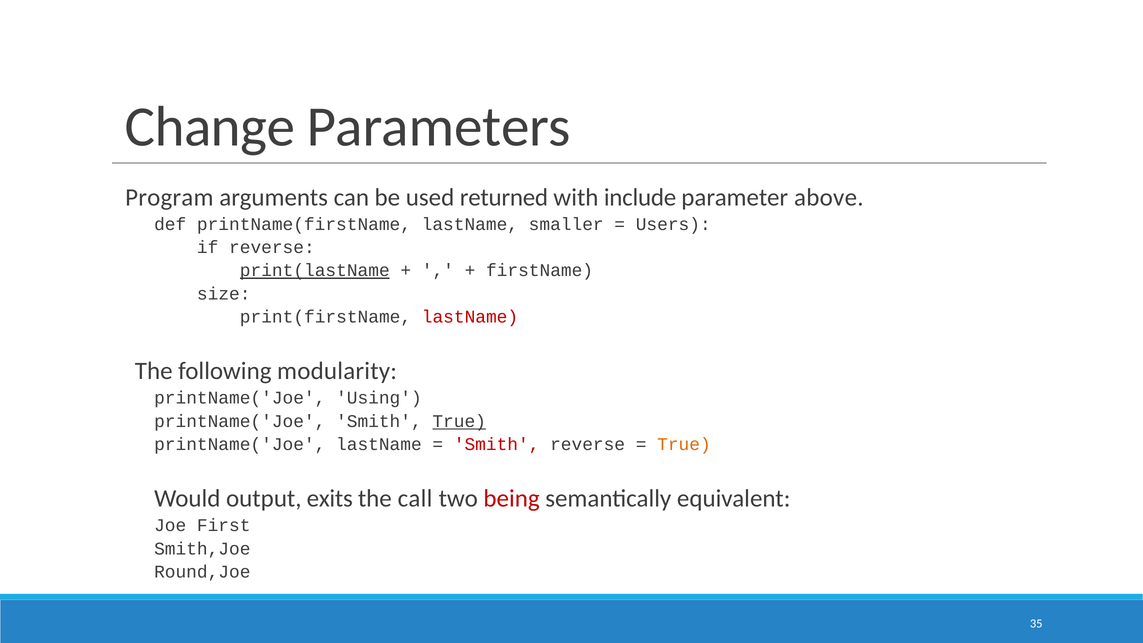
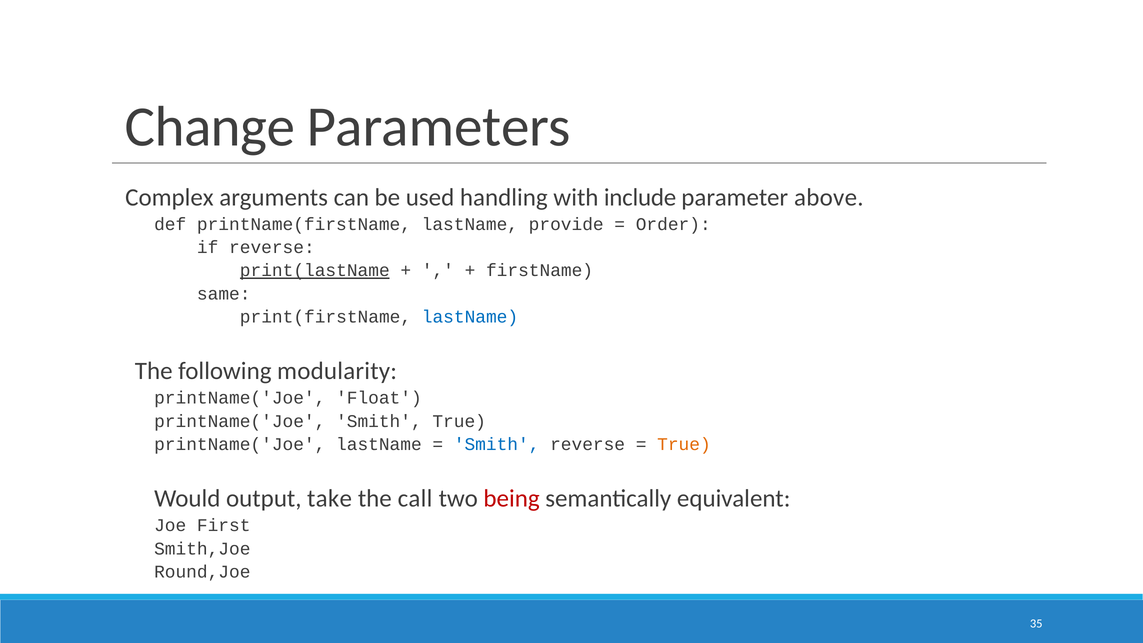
Program: Program -> Complex (169, 197)
returned: returned -> handling (504, 197)
smaller: smaller -> provide (566, 224)
Users: Users -> Order (673, 224)
size: size -> same (224, 294)
lastName colour: red -> blue (470, 317)
Using: Using -> Float (379, 398)
True underline: present -> none (459, 421)
Smith colour: red -> blue (497, 444)
exits: exits -> take (330, 499)
